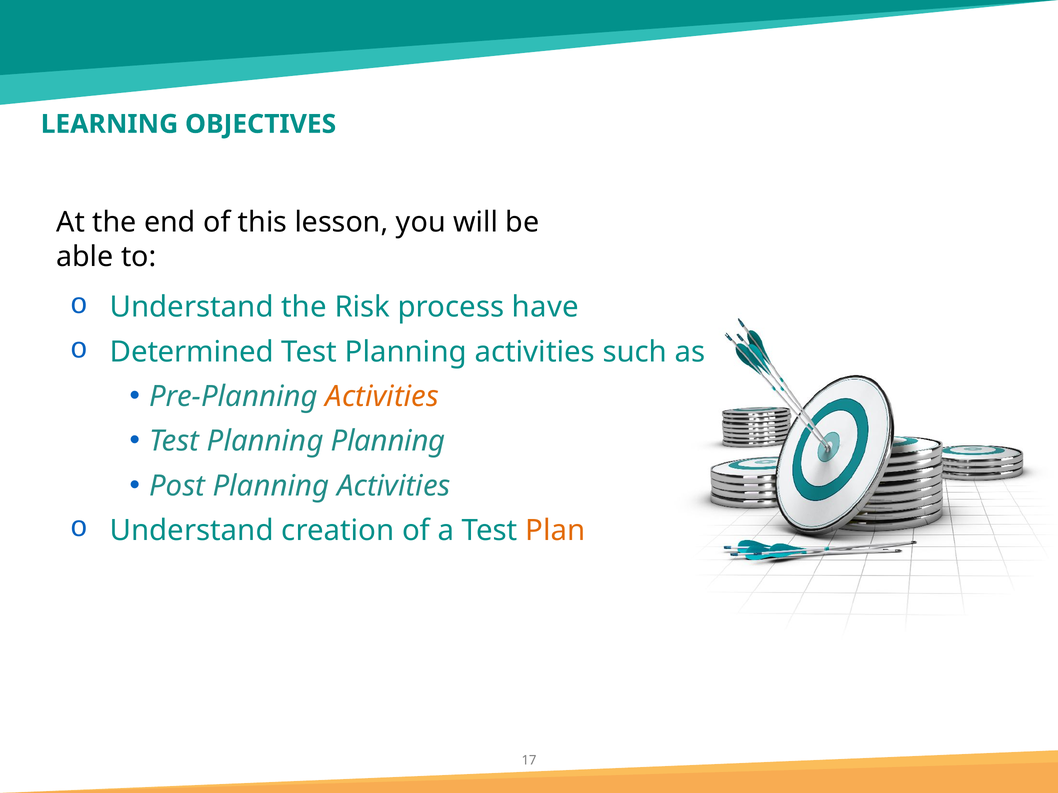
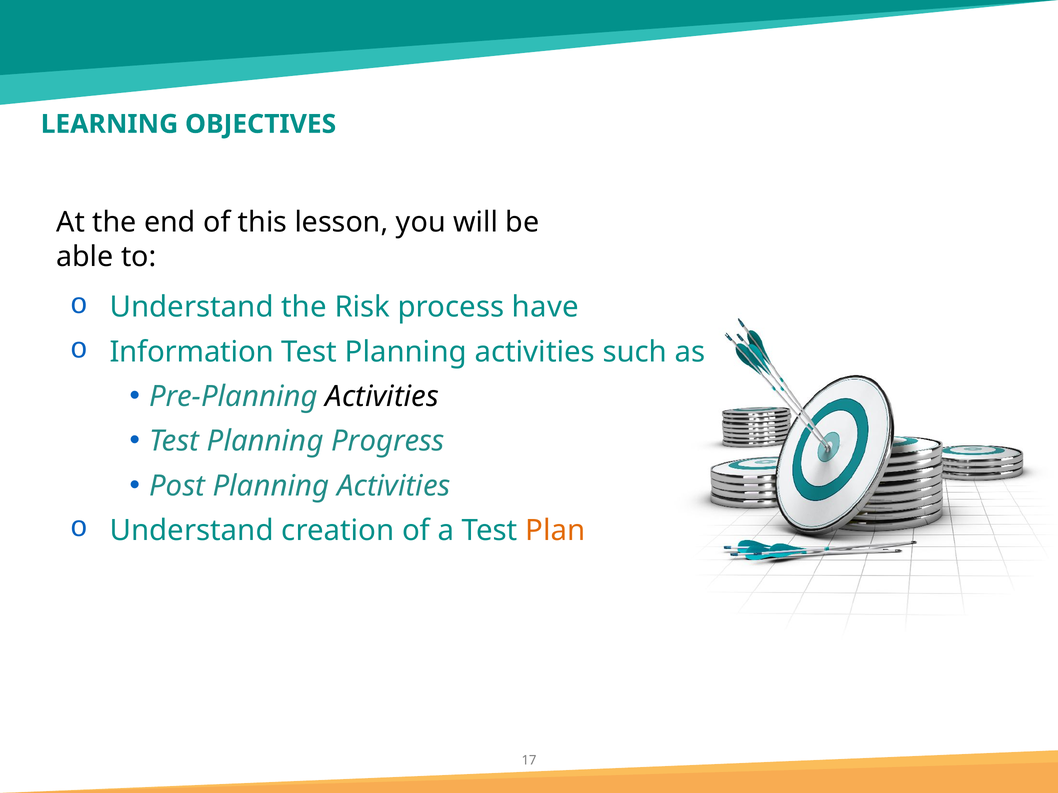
Determined: Determined -> Information (192, 352)
Activities colour: orange -> black (382, 397)
Planning Planning: Planning -> Progress (388, 442)
